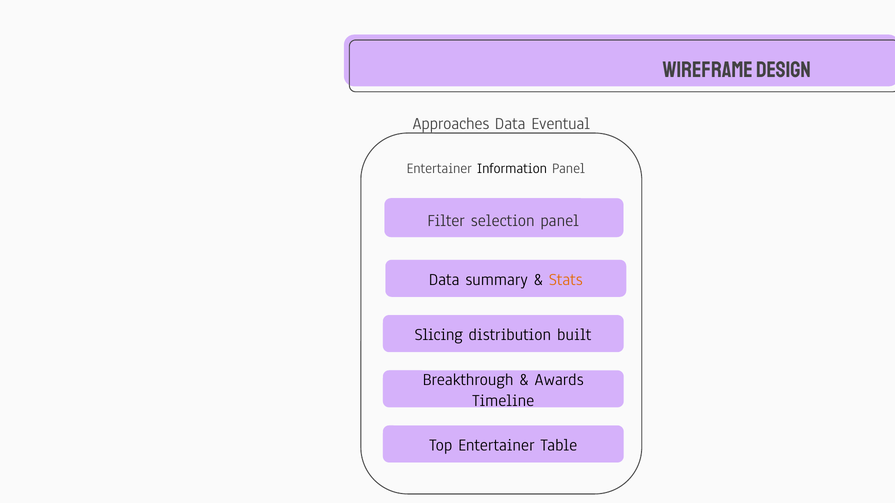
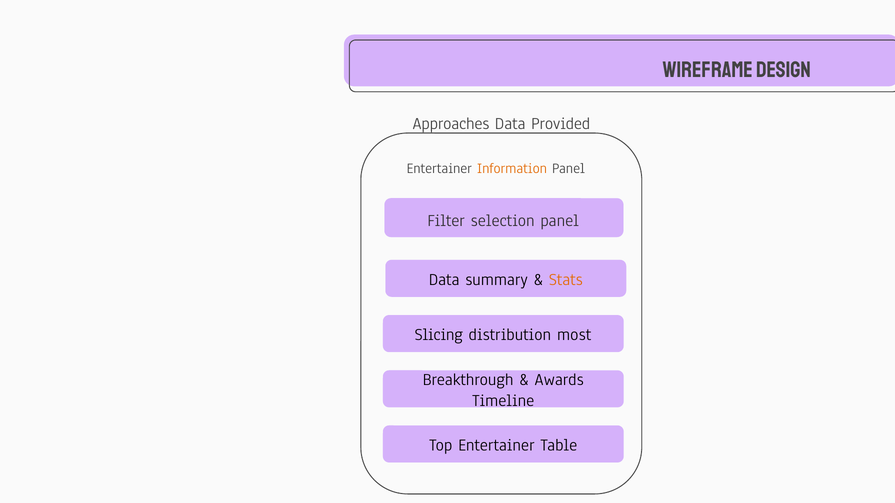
Eventual: Eventual -> Provided (561, 124)
Information colour: black -> orange (512, 168)
built: built -> most (574, 335)
